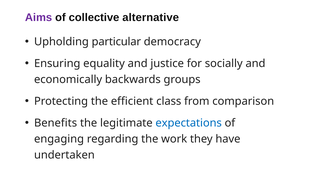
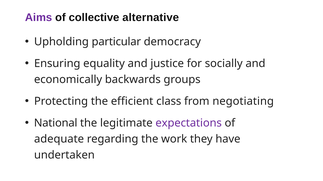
comparison: comparison -> negotiating (243, 102)
Benefits: Benefits -> National (56, 123)
expectations colour: blue -> purple (189, 123)
engaging: engaging -> adequate (59, 139)
